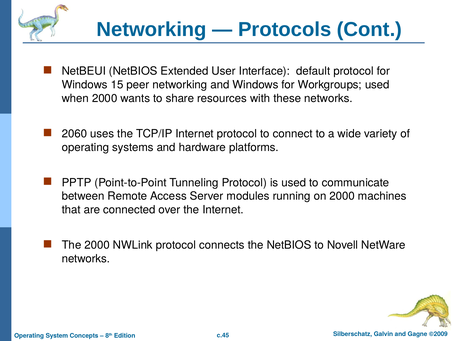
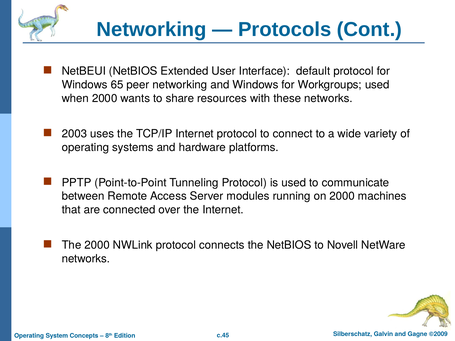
15: 15 -> 65 (117, 85)
2060: 2060 -> 2003 (74, 134)
